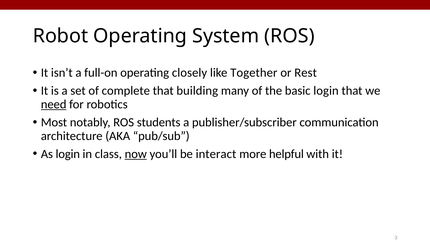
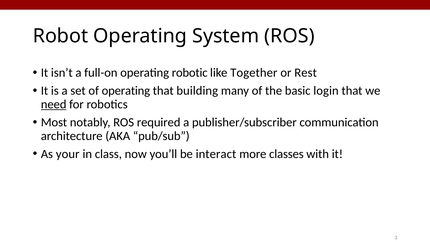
closely: closely -> robotic (190, 73)
of complete: complete -> operating (126, 91)
students: students -> required (159, 122)
As login: login -> your (68, 154)
now underline: present -> none (136, 154)
helpful: helpful -> classes (286, 154)
